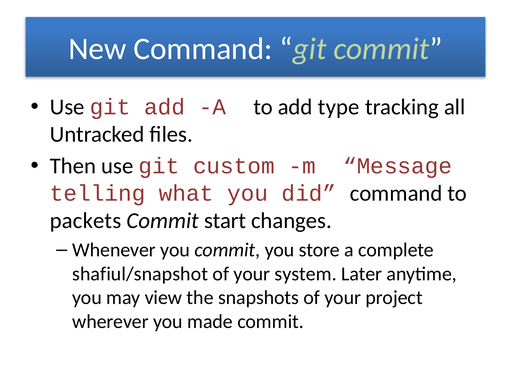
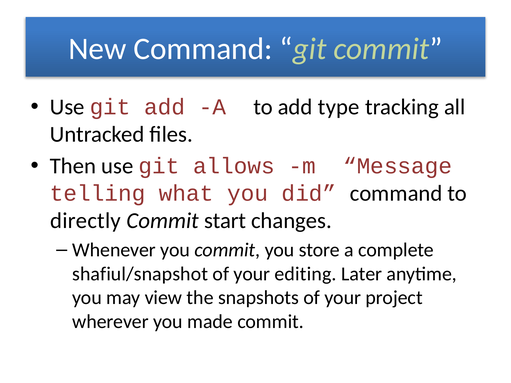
custom: custom -> allows (234, 166)
packets: packets -> directly (85, 221)
system: system -> editing (306, 274)
